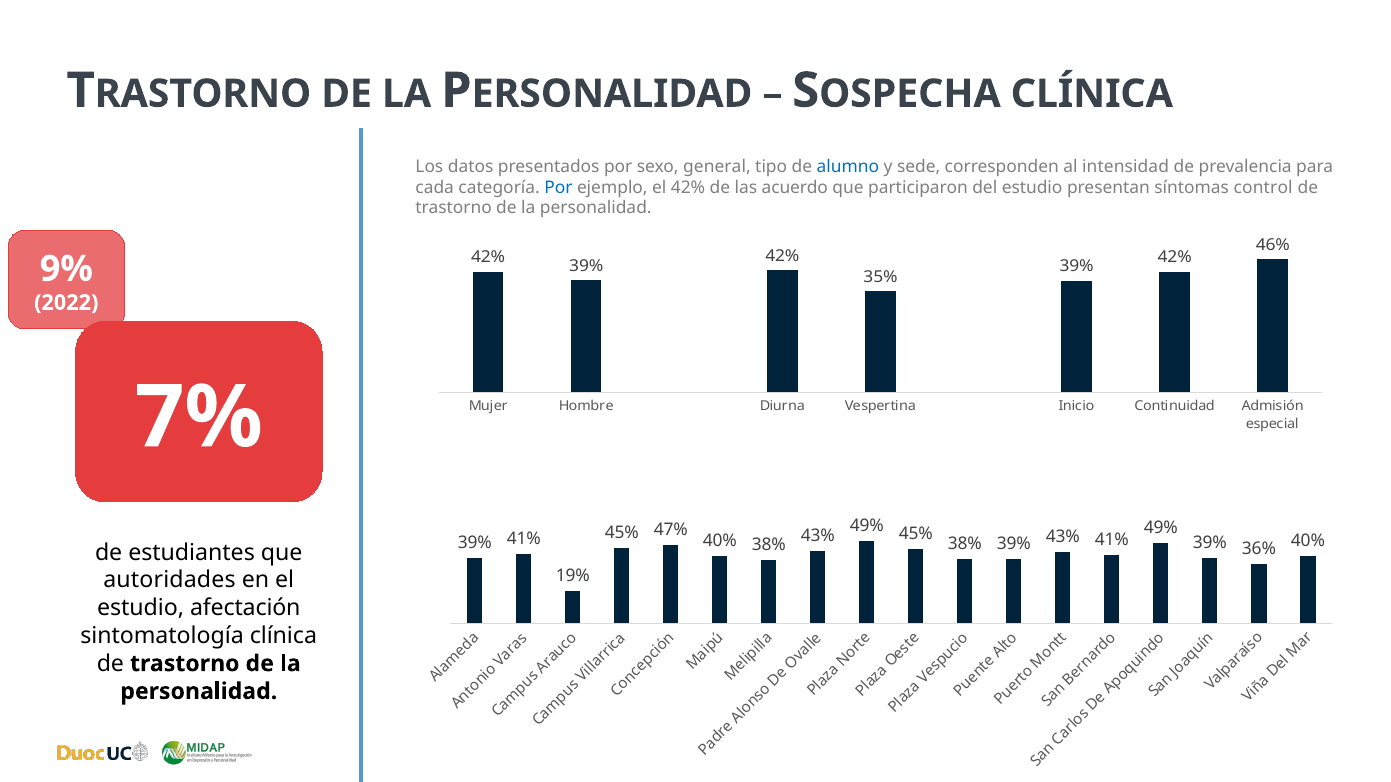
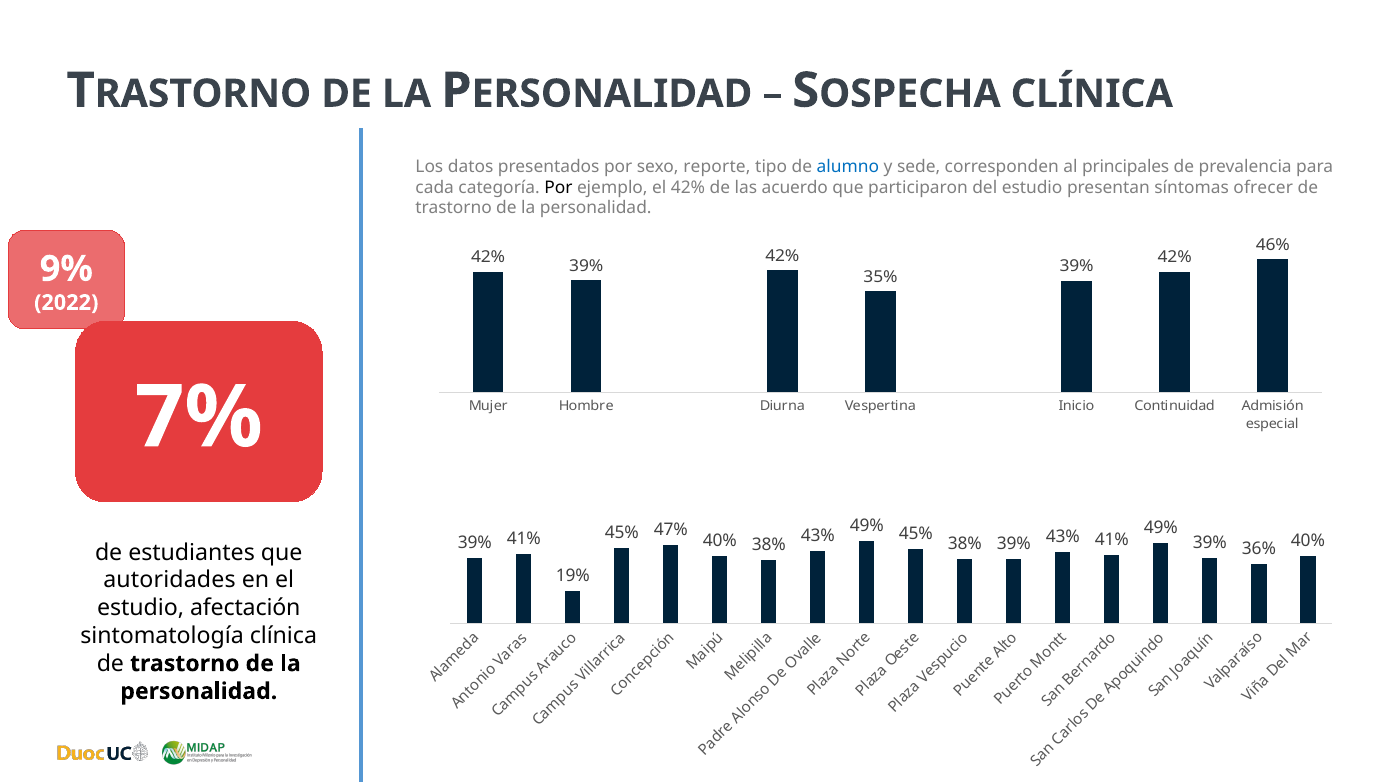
general: general -> reporte (717, 167)
intensidad: intensidad -> principales (1126, 167)
Por colour: blue -> black (558, 188)
control: control -> ofrecer (1263, 188)
